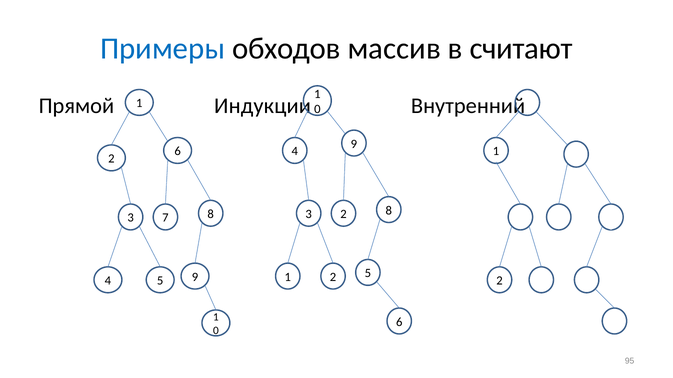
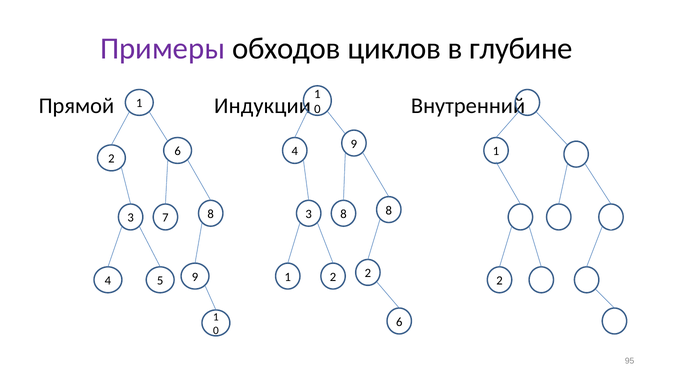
Примеры colour: blue -> purple (163, 49)
массив: массив -> циклов (394, 49)
считают: считают -> глубине (521, 49)
3 2: 2 -> 8 (343, 214)
1 5: 5 -> 2 (368, 274)
